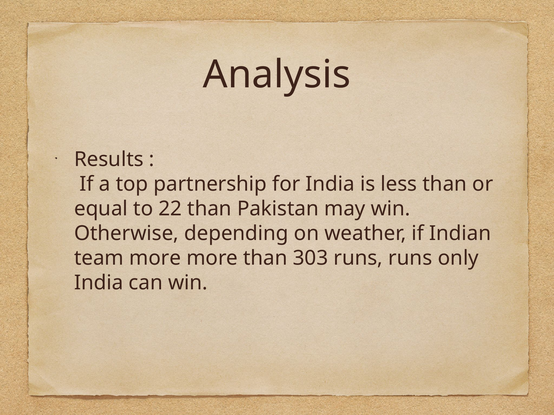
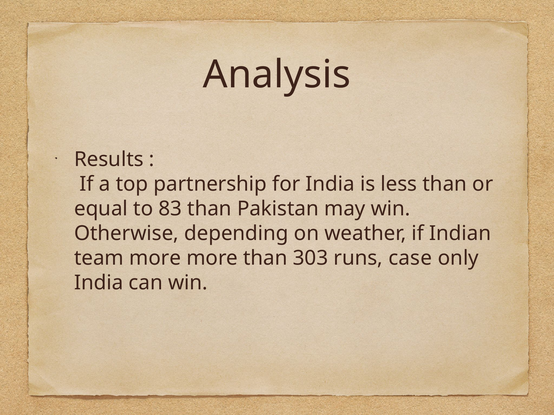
22: 22 -> 83 (170, 209)
runs runs: runs -> case (410, 258)
